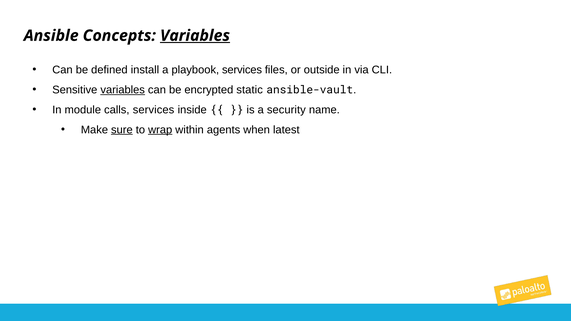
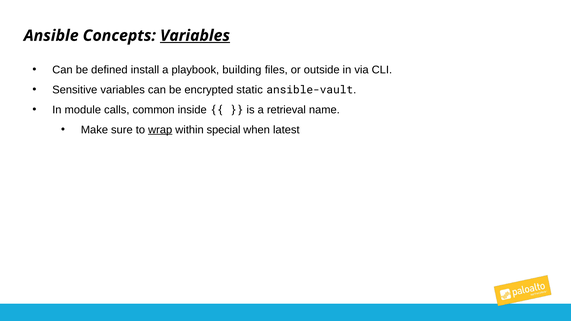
playbook services: services -> building (242, 70)
variables underline: present -> none (123, 90)
calls services: services -> common (154, 110)
security: security -> retrieval (286, 110)
sure underline: present -> none (122, 130)
agents: agents -> special (224, 130)
